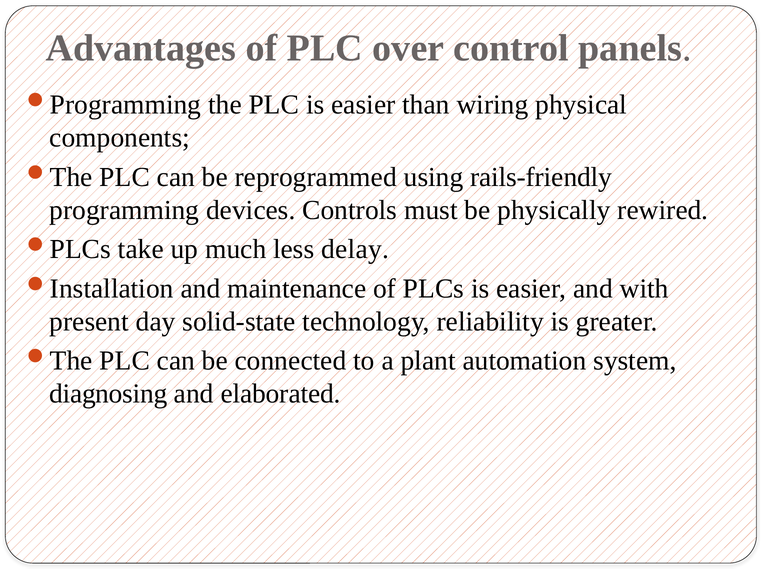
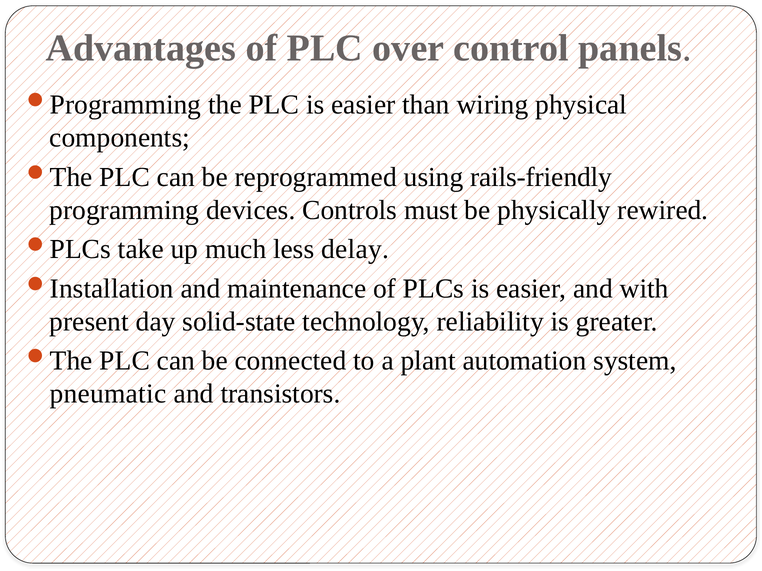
diagnosing: diagnosing -> pneumatic (108, 394)
elaborated: elaborated -> transistors (281, 394)
